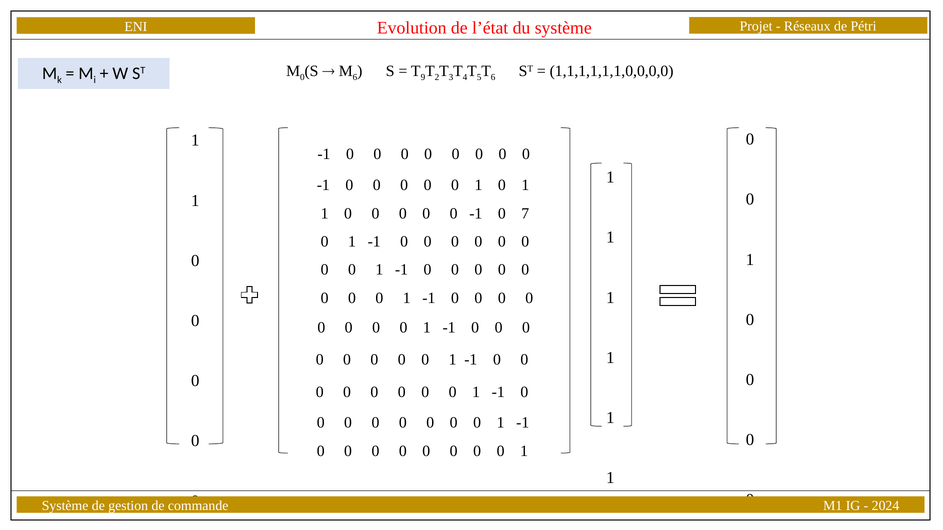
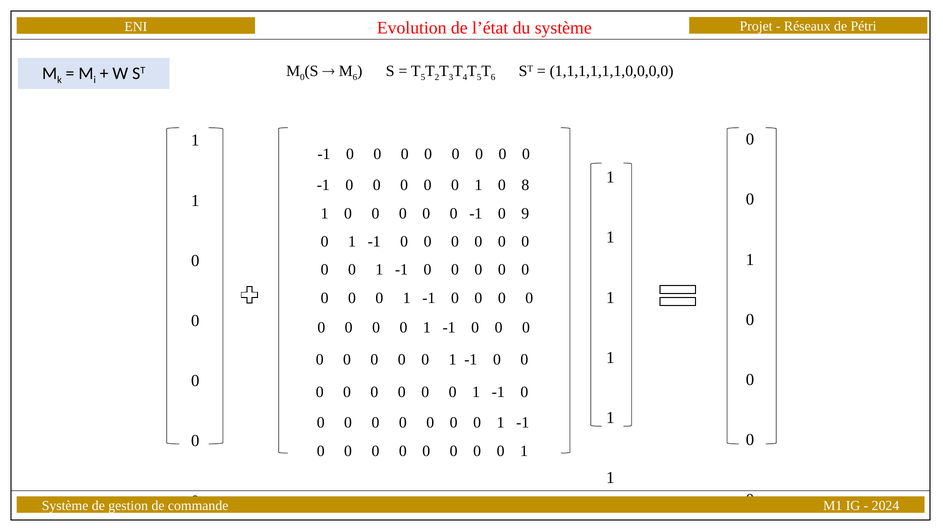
9: 9 -> 5 (423, 77)
1 0 1: 1 -> 8 (525, 185)
7: 7 -> 9 (525, 214)
